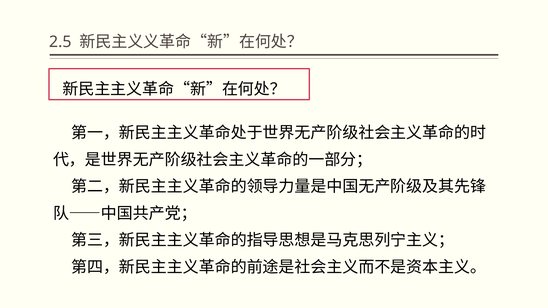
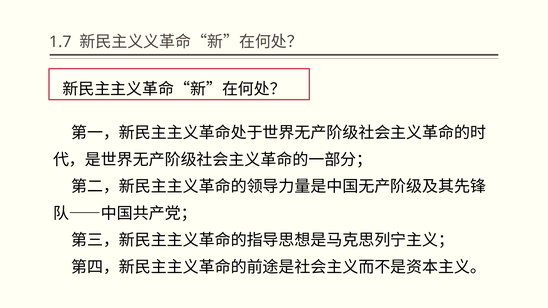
2.5: 2.5 -> 1.7 (60, 42)
